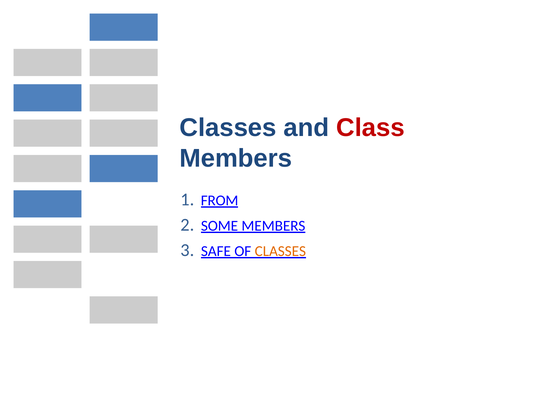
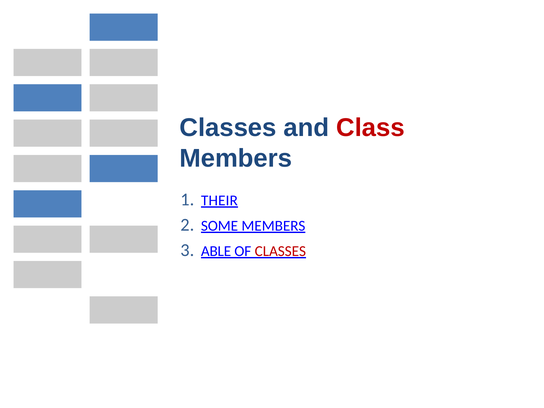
FROM: FROM -> THEIR (219, 201)
SAFE: SAFE -> ABLE (216, 251)
CLASSES colour: orange -> red (280, 251)
